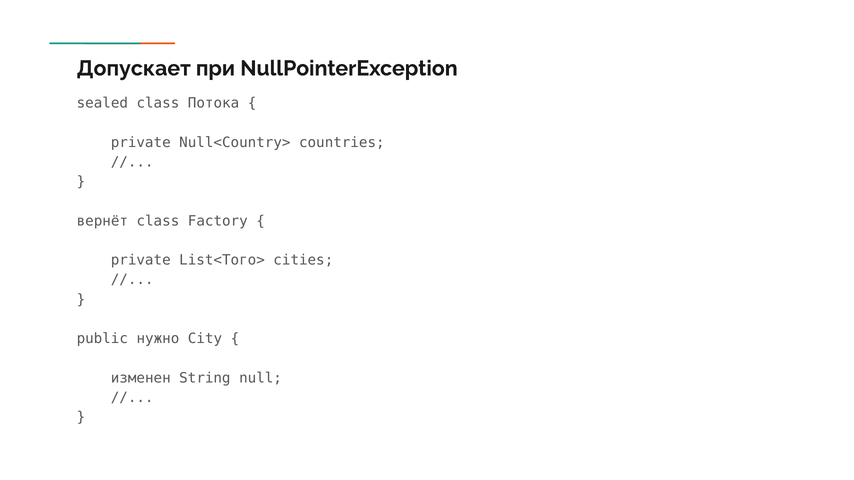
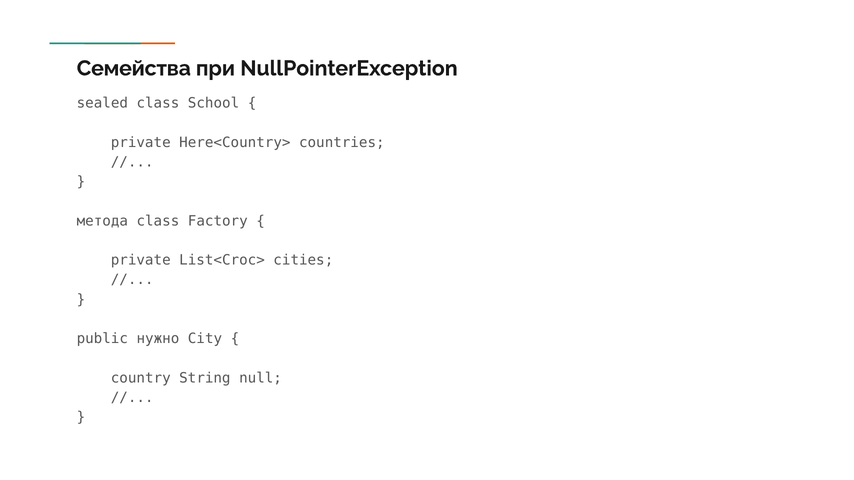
Допускает: Допускает -> Семейства (134, 68)
Потока: Потока -> School (214, 103)
Null<Country>: Null<Country> -> Here<Country> (235, 143)
вернёт: вернёт -> метода (102, 221)
List<Того>: List<Того> -> List<Croc> (222, 260)
изменен: изменен -> country (141, 378)
